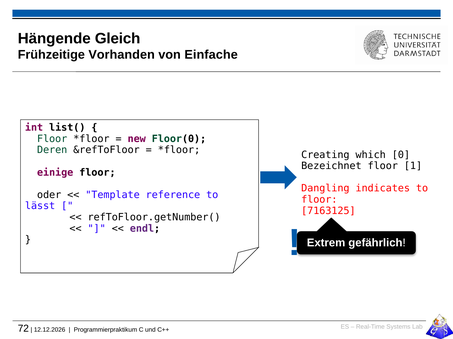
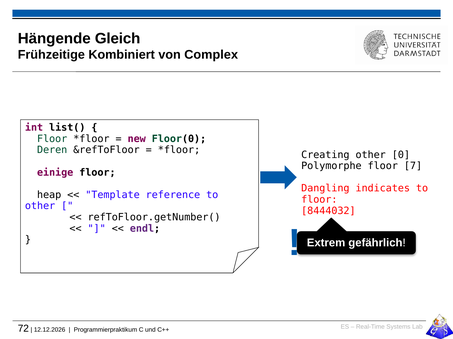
Vorhanden: Vorhanden -> Kombiniert (122, 55)
Einfache: Einfache -> Complex (211, 55)
Creating which: which -> other (371, 155)
Bezeichnet: Bezeichnet -> Polymorphe (331, 166)
1: 1 -> 7 (413, 166)
oder: oder -> heap (49, 195)
lässt: lässt -> other (40, 206)
7163125: 7163125 -> 8444032 (328, 211)
